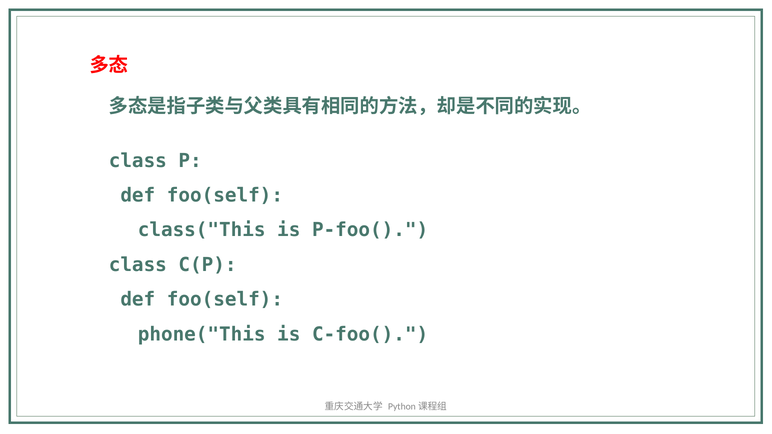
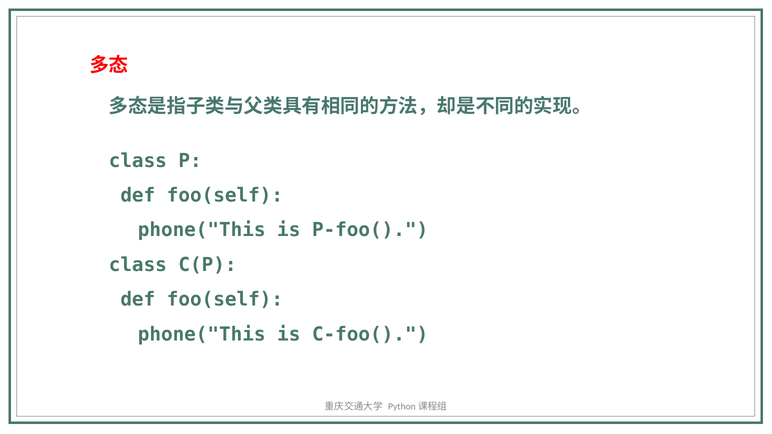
class("This: class("This -> phone("This (202, 230)
